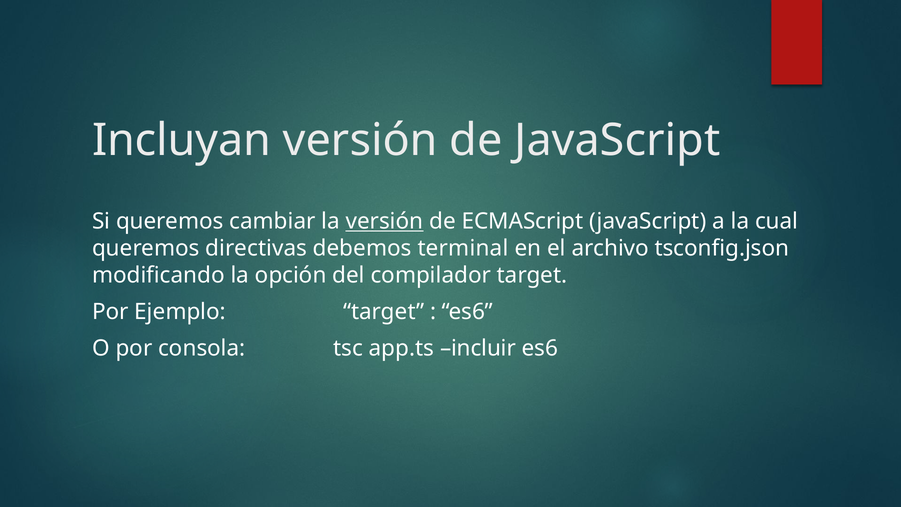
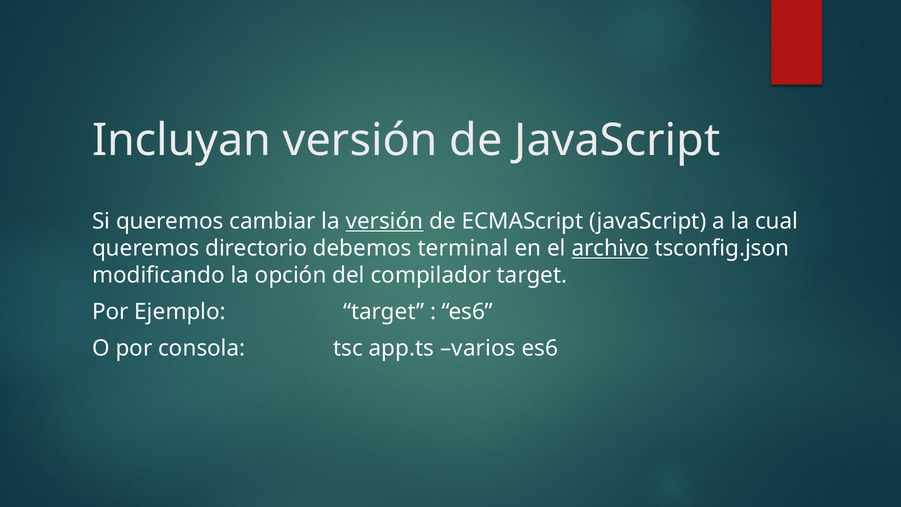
directivas: directivas -> directorio (256, 248)
archivo underline: none -> present (610, 248)
incluir: incluir -> varios (478, 348)
